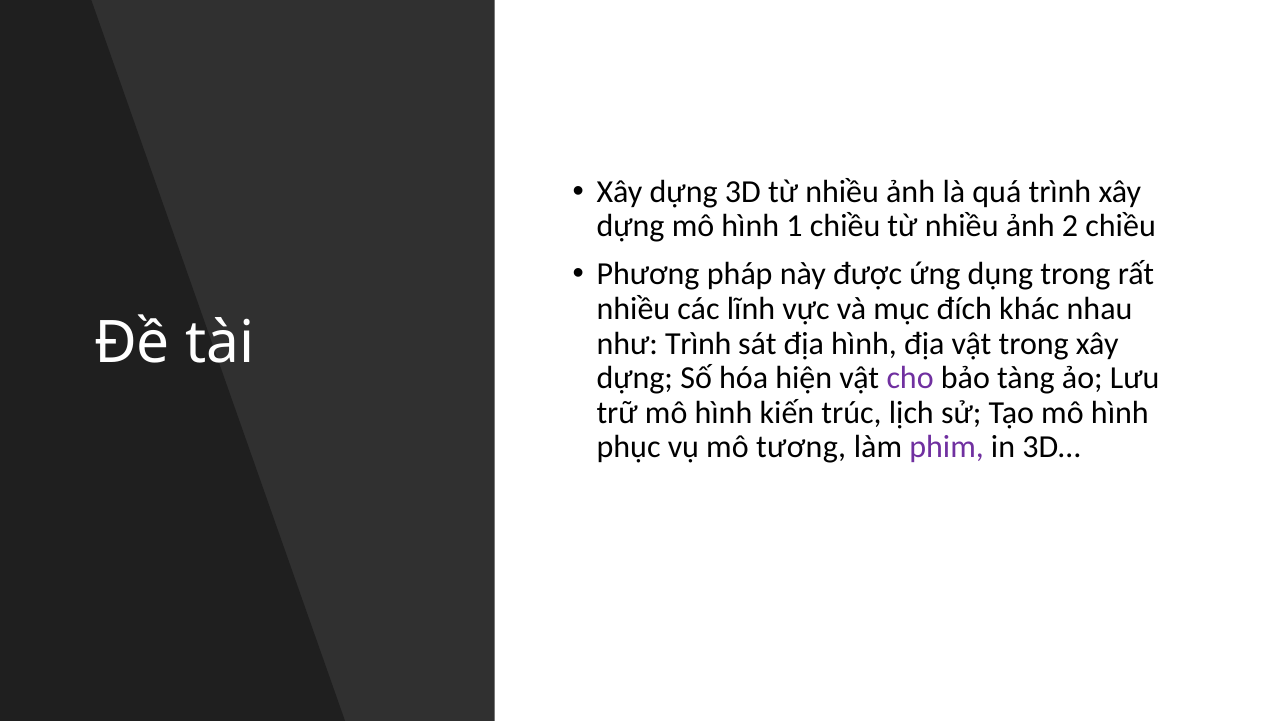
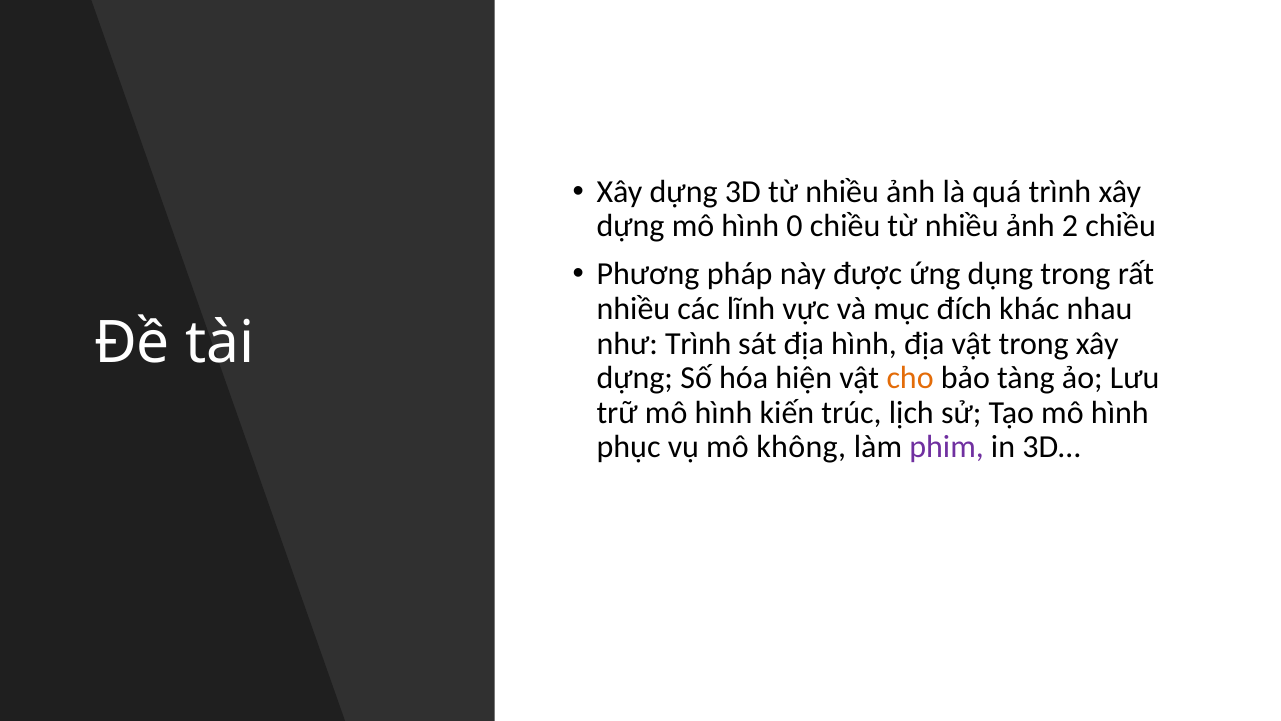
1: 1 -> 0 (795, 226)
cho colour: purple -> orange (910, 378)
tương: tương -> không (801, 447)
